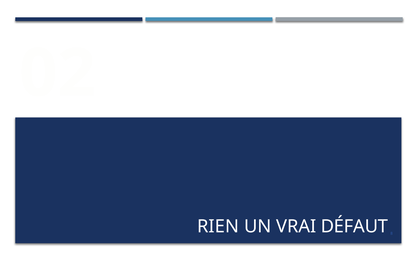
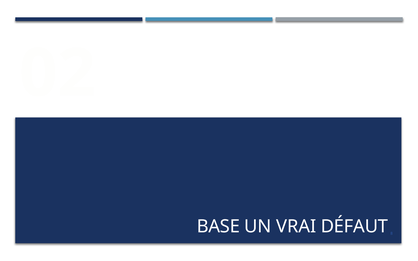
RIEN: RIEN -> BASE (218, 227)
